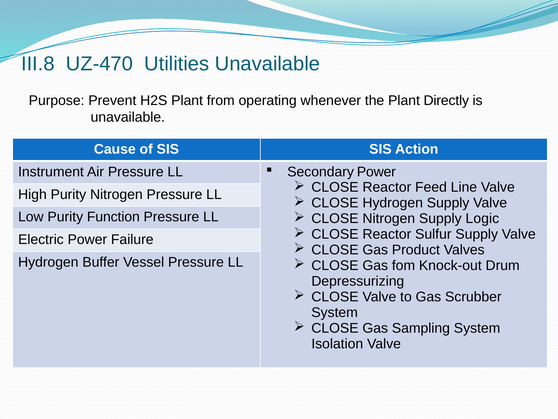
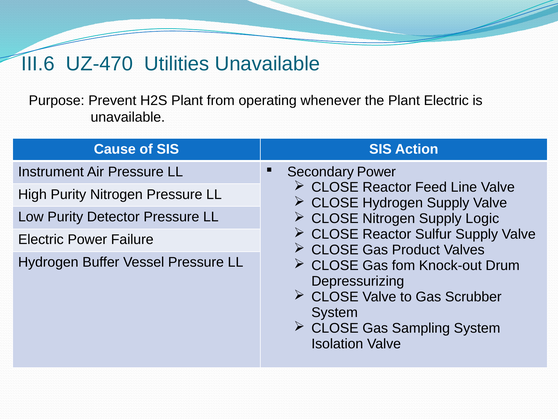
III.8: III.8 -> III.6 (38, 64)
Plant Directly: Directly -> Electric (446, 100)
Function: Function -> Detector (113, 217)
